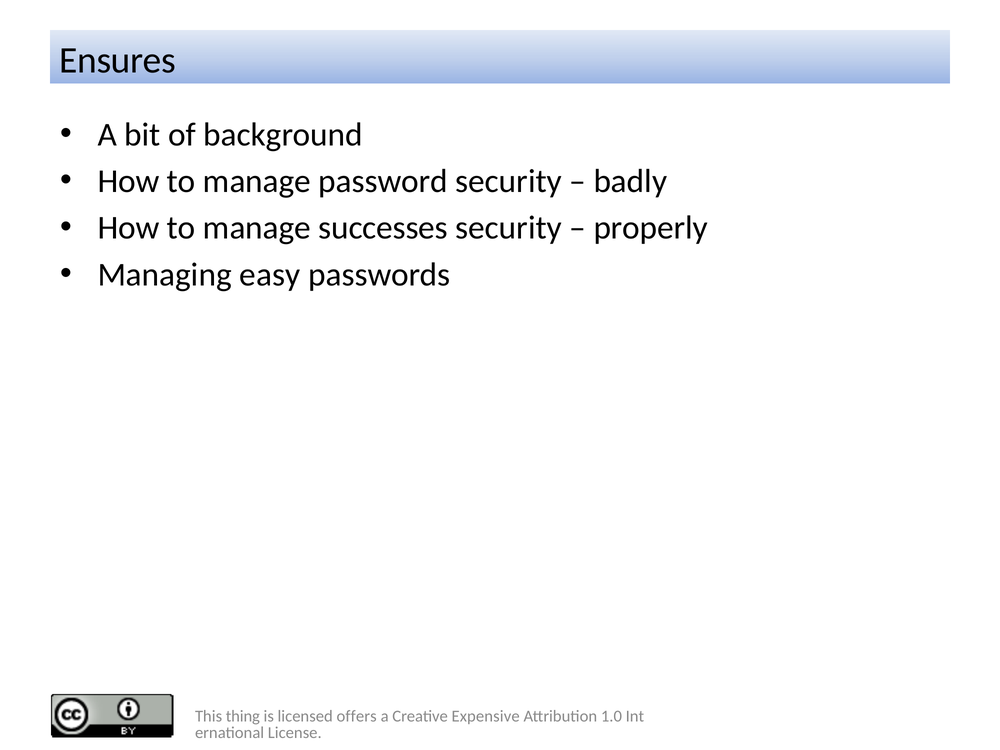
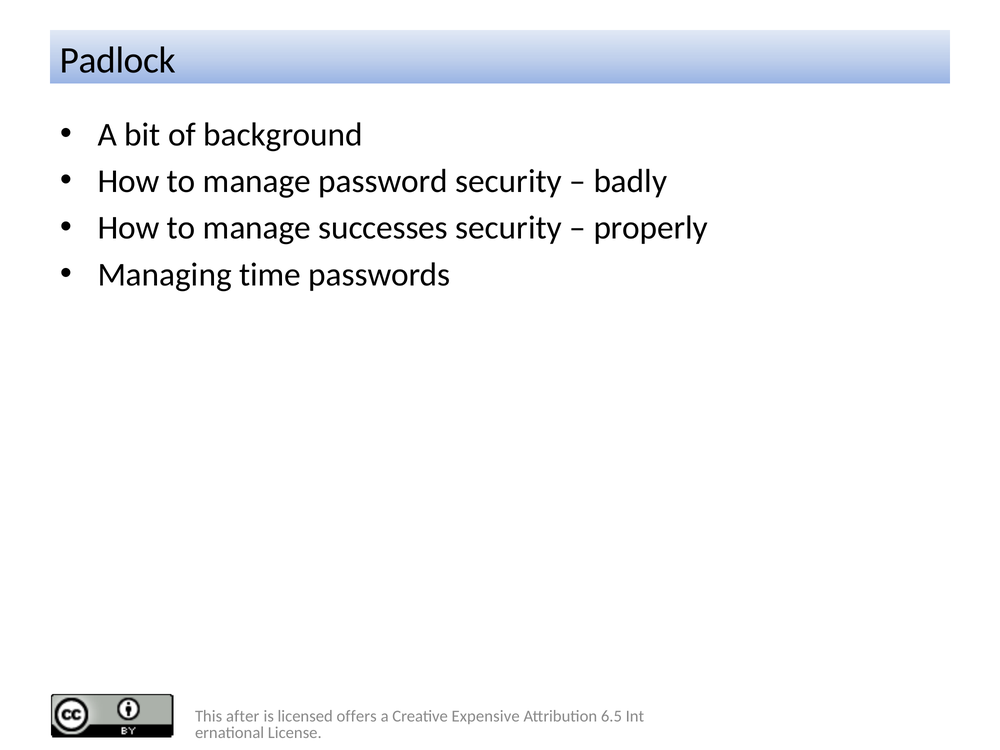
Ensures: Ensures -> Padlock (118, 60)
easy: easy -> time (270, 275)
thing: thing -> after (243, 716)
1.0: 1.0 -> 6.5 (611, 716)
